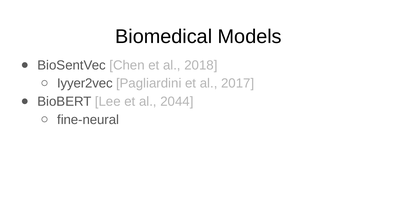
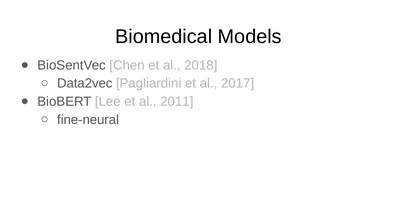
Iyyer2vec: Iyyer2vec -> Data2vec (85, 84)
2044: 2044 -> 2011 (177, 102)
